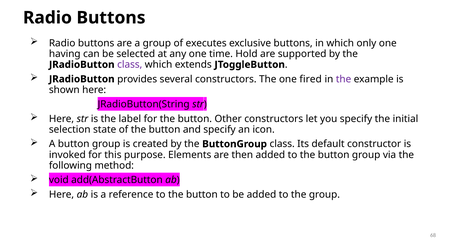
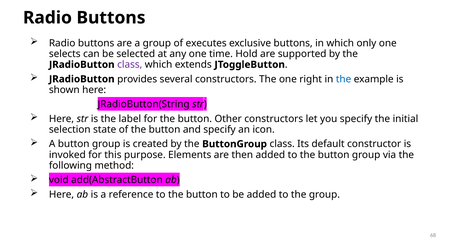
having: having -> selects (65, 54)
fired: fired -> right (311, 79)
the colour: purple -> blue (344, 79)
